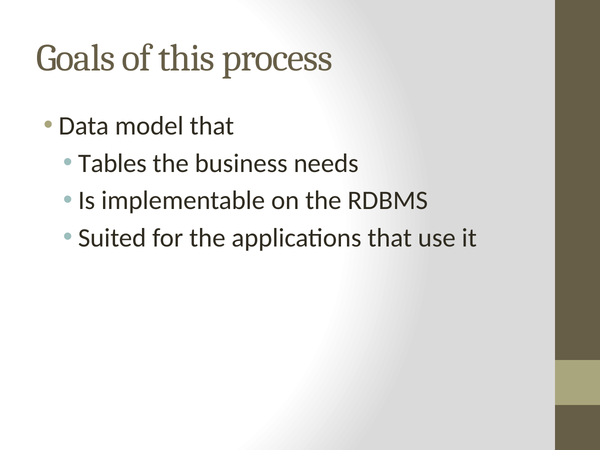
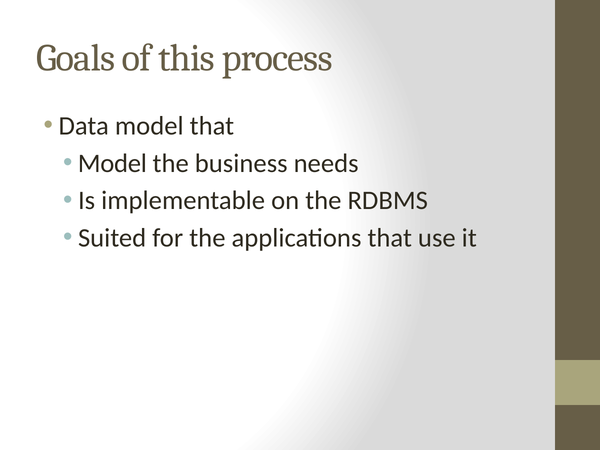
Tables: Tables -> Model (112, 163)
